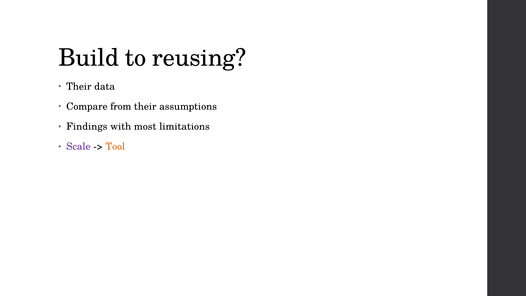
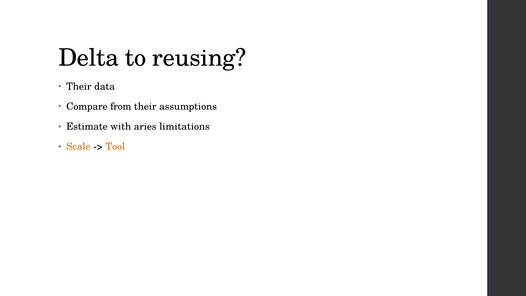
Build: Build -> Delta (89, 58)
Findings: Findings -> Estimate (87, 127)
most: most -> aries (145, 127)
Scale colour: purple -> orange (78, 147)
